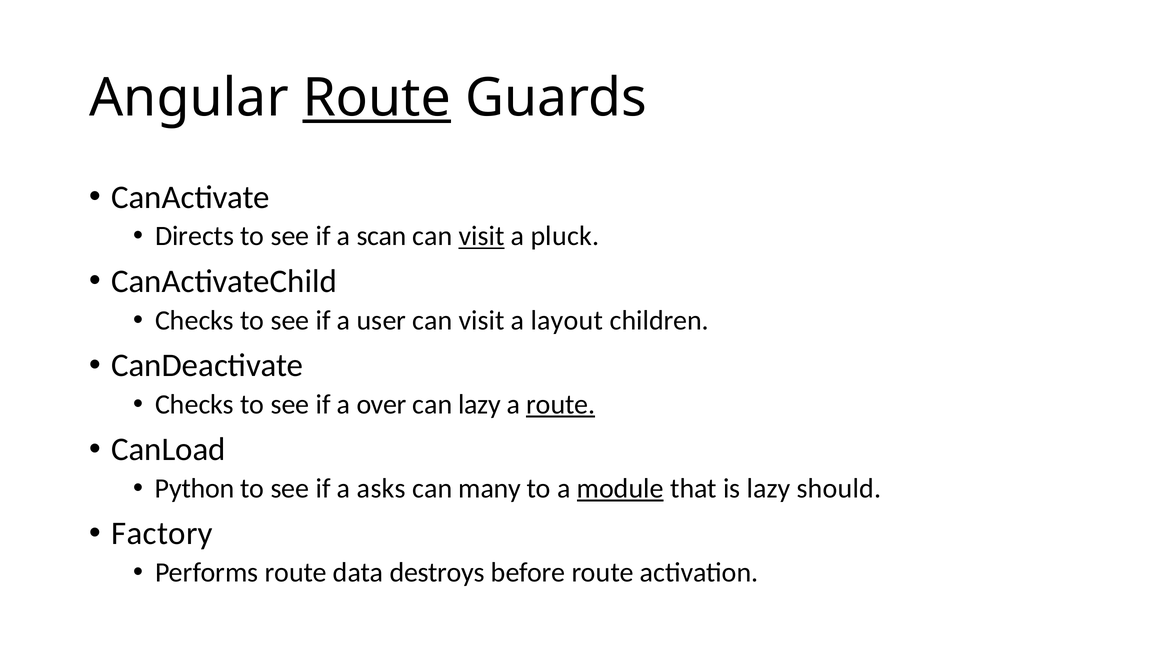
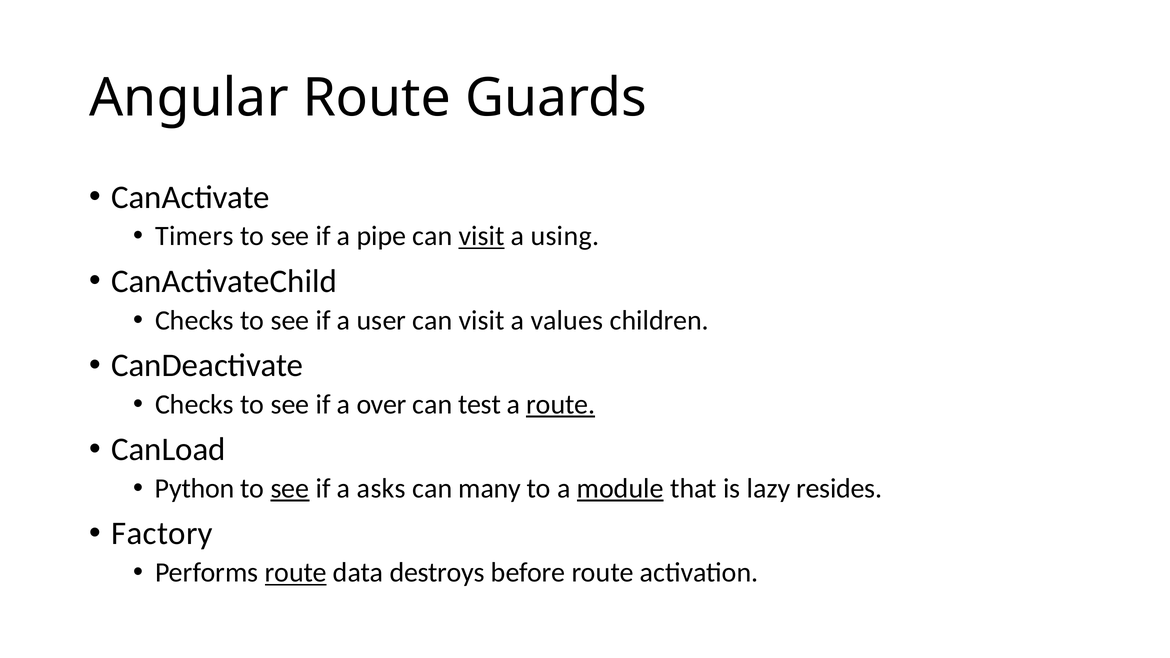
Route underline: present -> none (377, 98)
Directs: Directs -> Timers (194, 236)
scan: scan -> pipe (382, 236)
pluck: pluck -> using (565, 236)
layout: layout -> values (567, 320)
can lazy: lazy -> test (479, 404)
see underline: none -> present (290, 489)
should: should -> resides (839, 489)
route underline: none -> present (296, 573)
